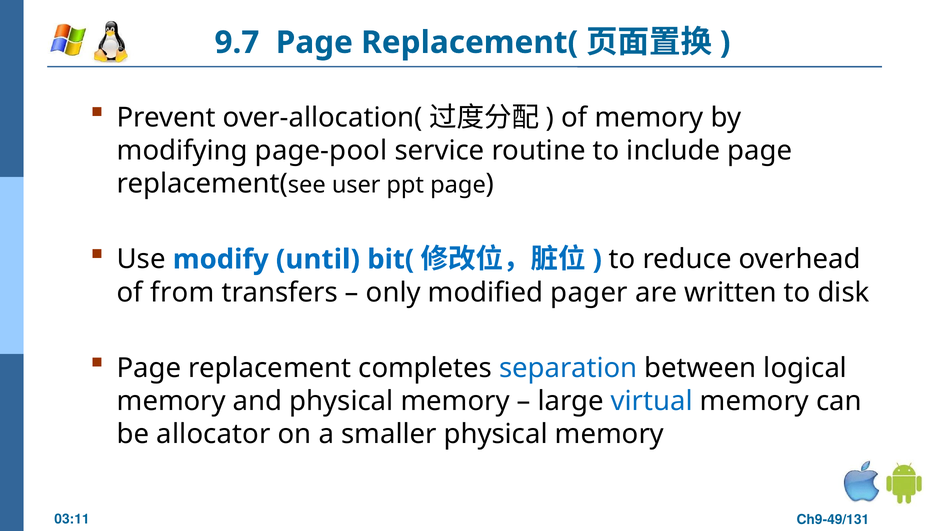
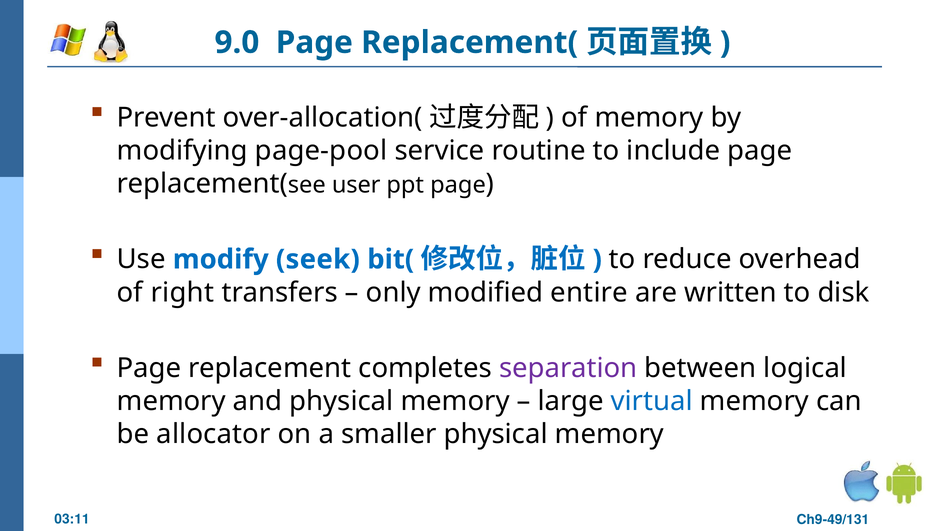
9.7: 9.7 -> 9.0 (237, 43)
until: until -> seek (318, 260)
from: from -> right (182, 293)
pager: pager -> entire (589, 293)
separation colour: blue -> purple (568, 369)
